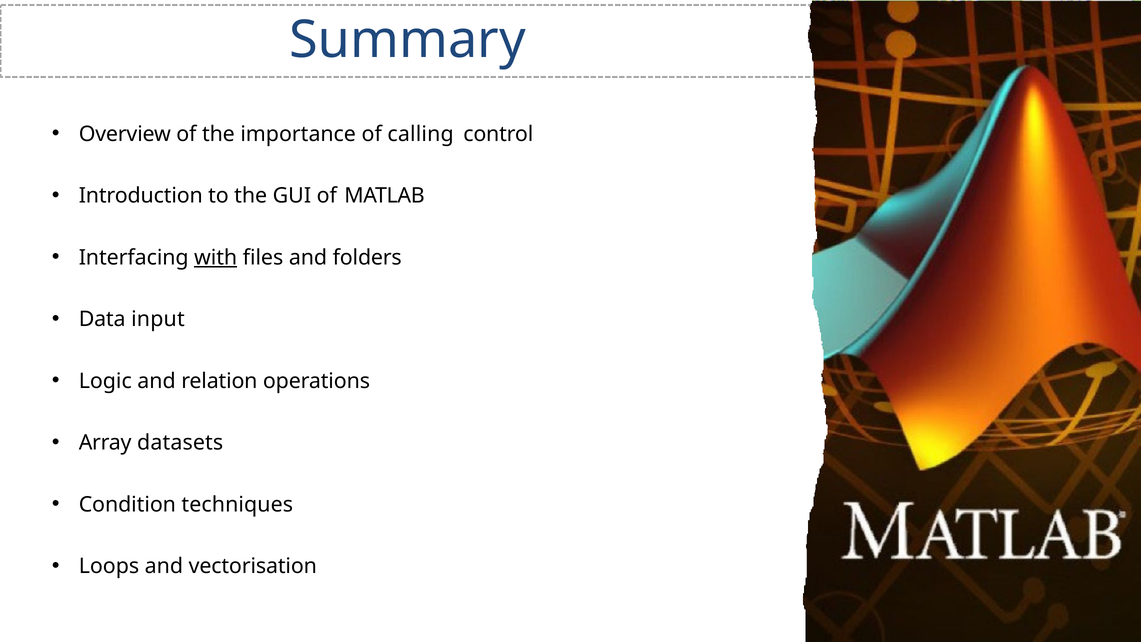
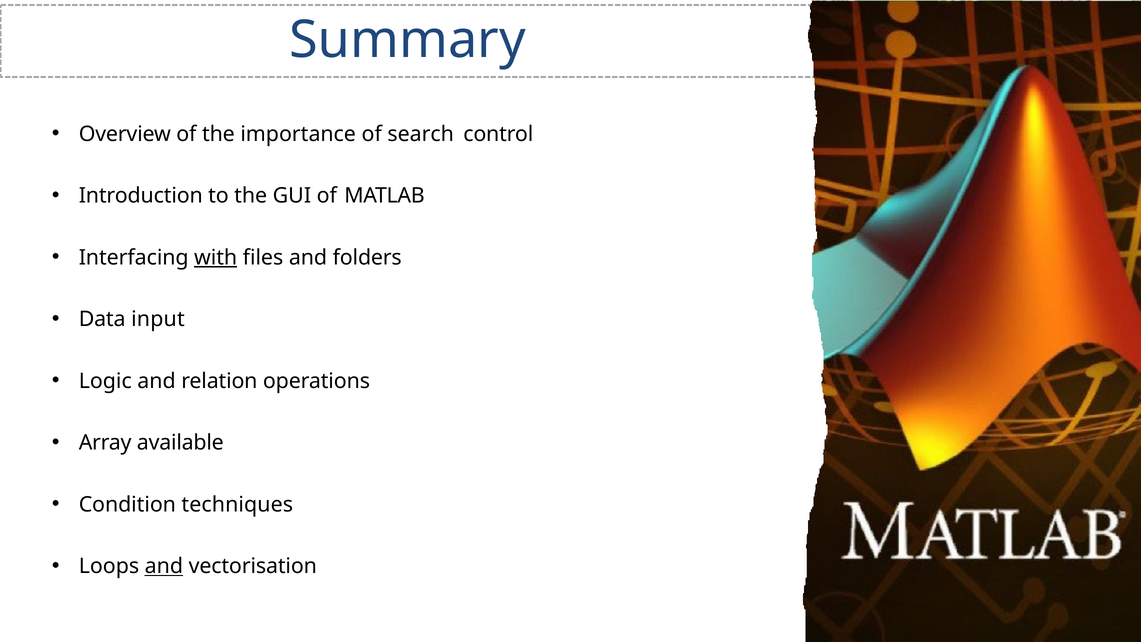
calling: calling -> search (421, 134)
datasets: datasets -> available (180, 443)
and underline: none -> present (164, 566)
